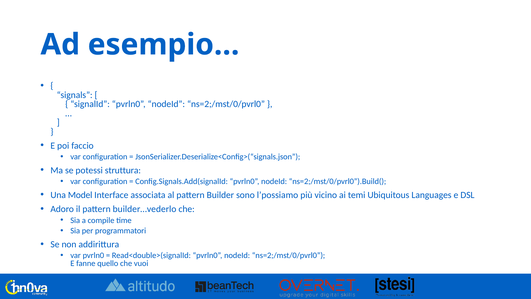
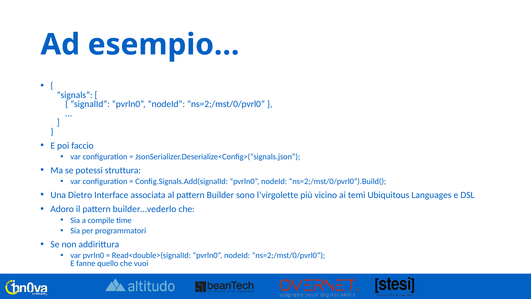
Model: Model -> Dietro (80, 195)
l’possiamo: l’possiamo -> l’virgolette (278, 195)
